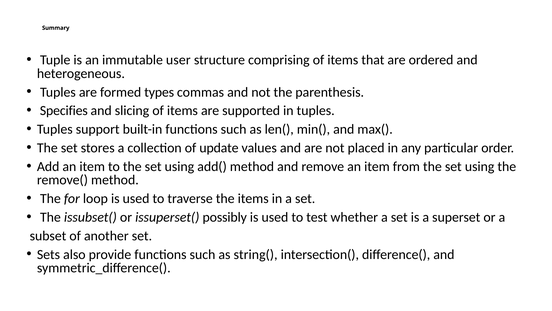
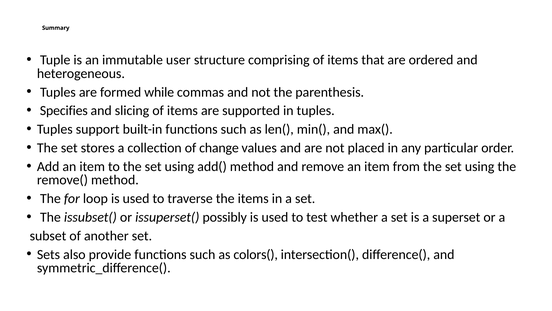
types: types -> while (159, 92)
update: update -> change (219, 148)
string(: string( -> colors( (256, 254)
